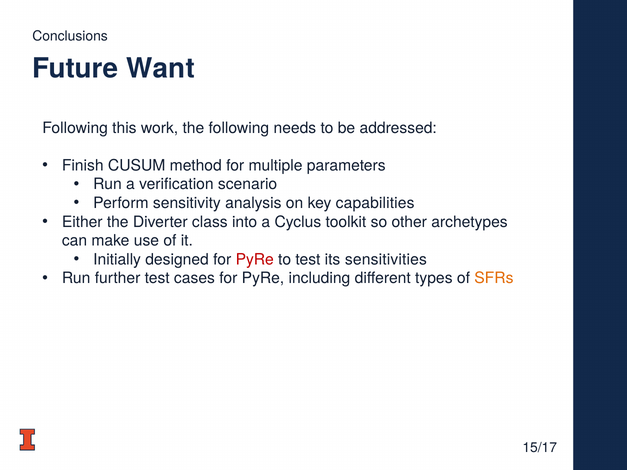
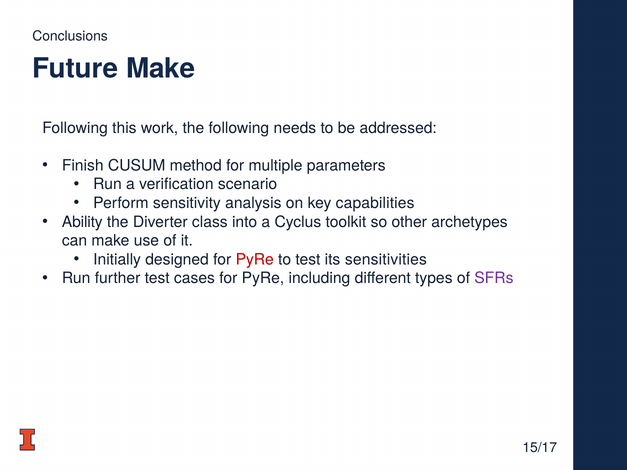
Future Want: Want -> Make (161, 69)
Either: Either -> Ability (82, 222)
SFRs colour: orange -> purple (494, 278)
